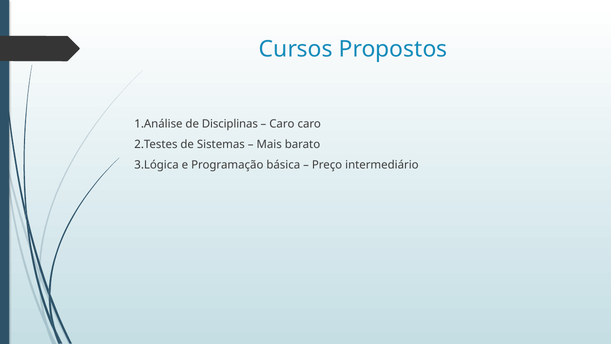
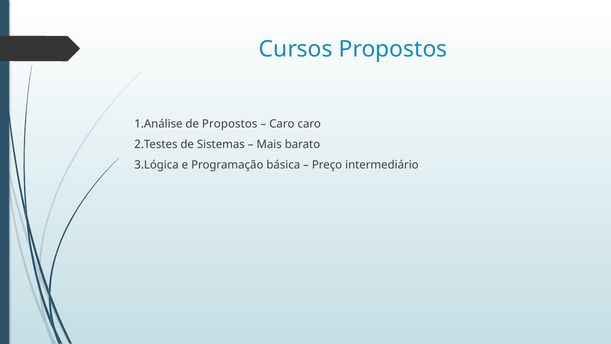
de Disciplinas: Disciplinas -> Propostos (230, 124)
